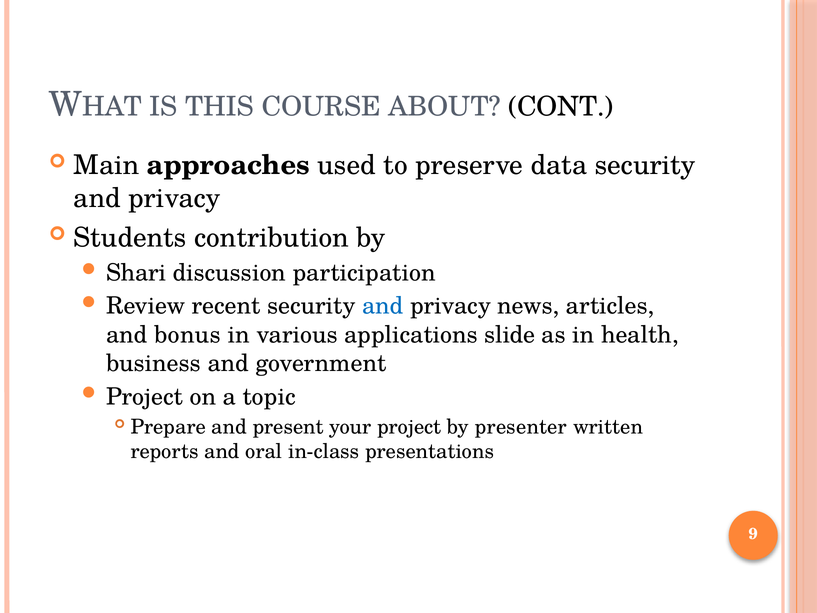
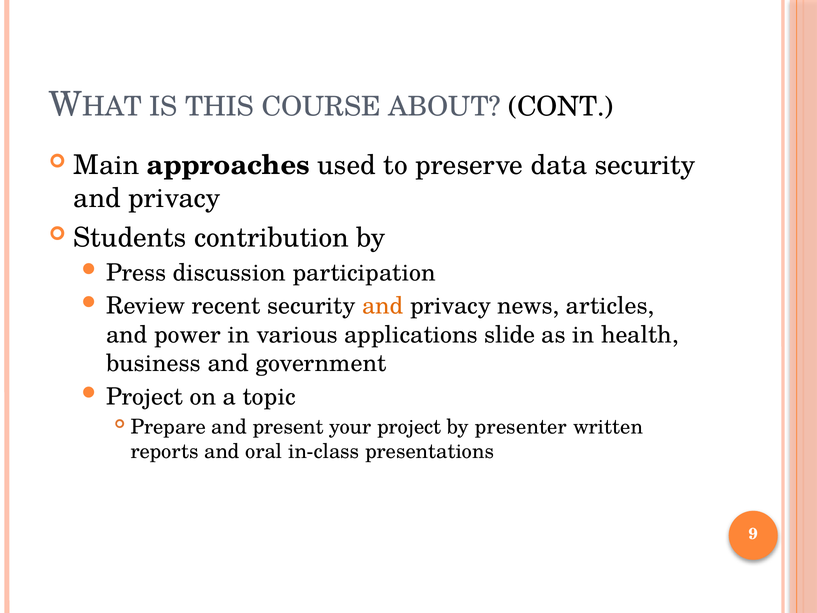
Shari: Shari -> Press (136, 273)
and colour: blue -> orange (383, 306)
bonus: bonus -> power (188, 335)
